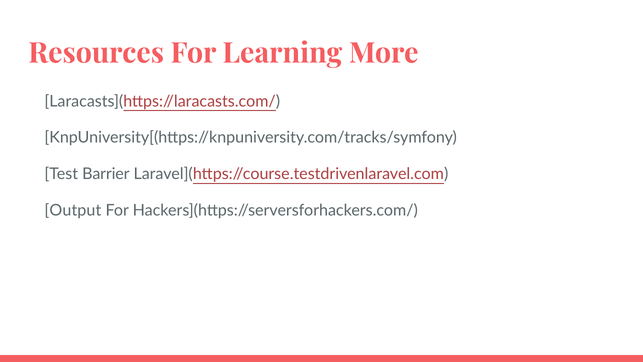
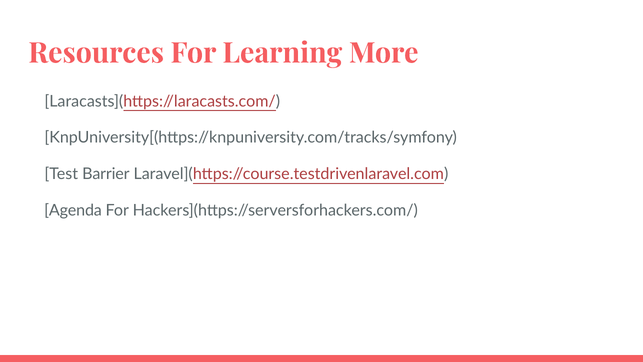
Output: Output -> Agenda (73, 210)
